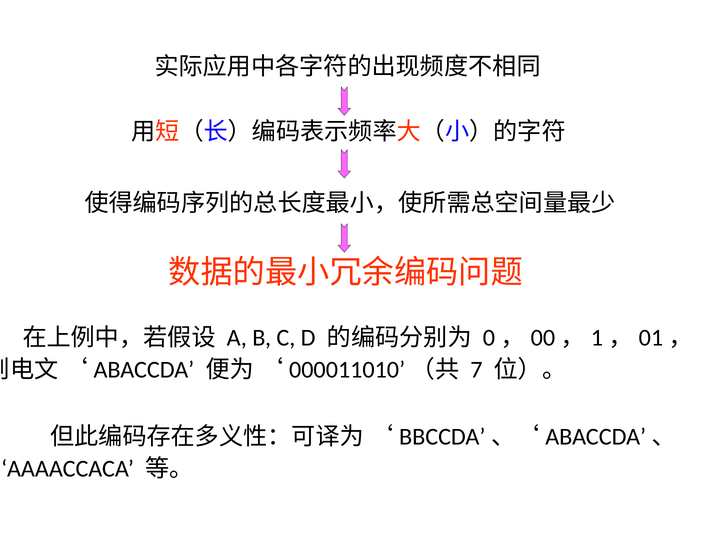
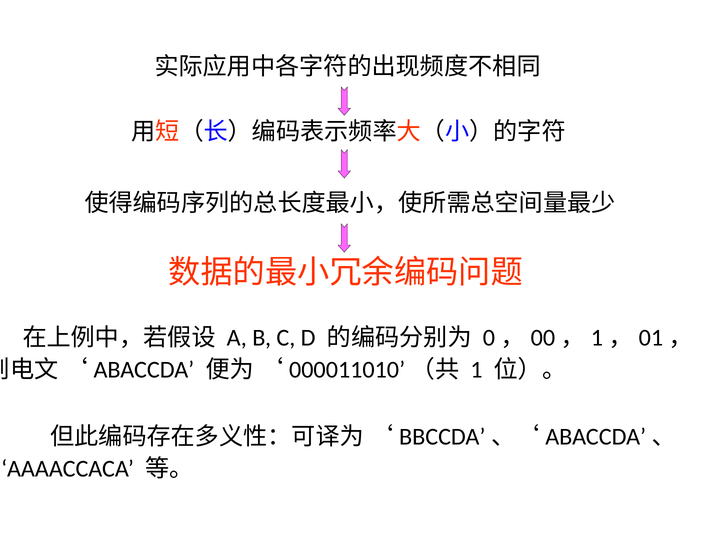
7: 7 -> 1 (476, 370)
